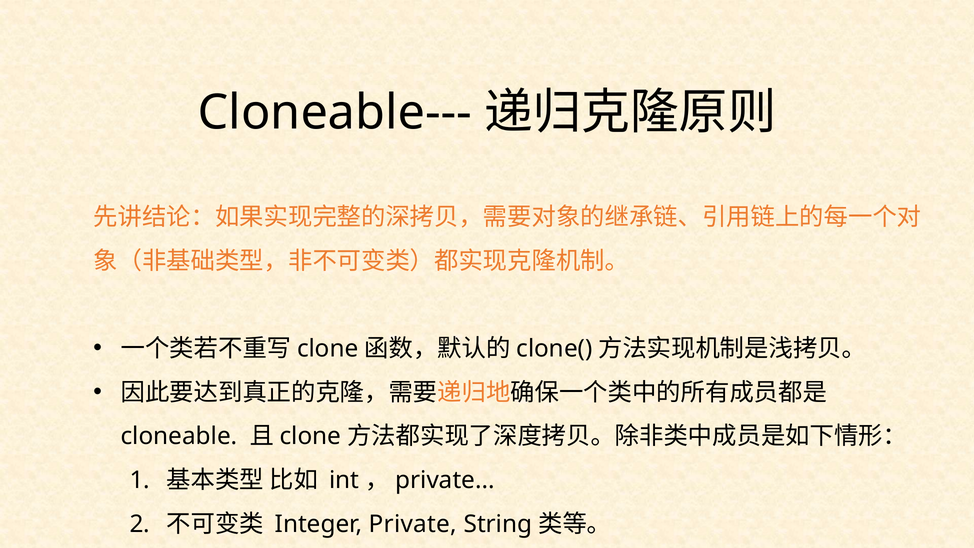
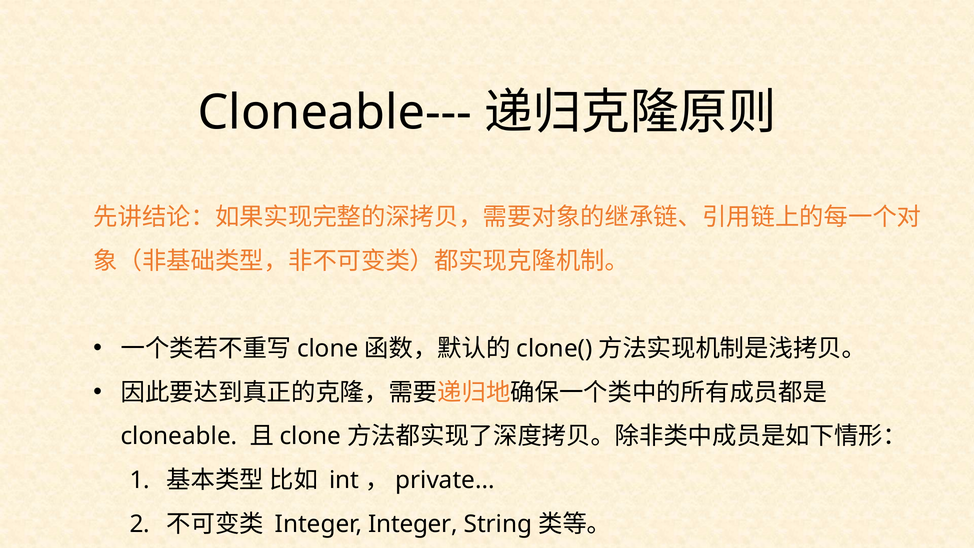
Integer Private: Private -> Integer (413, 524)
